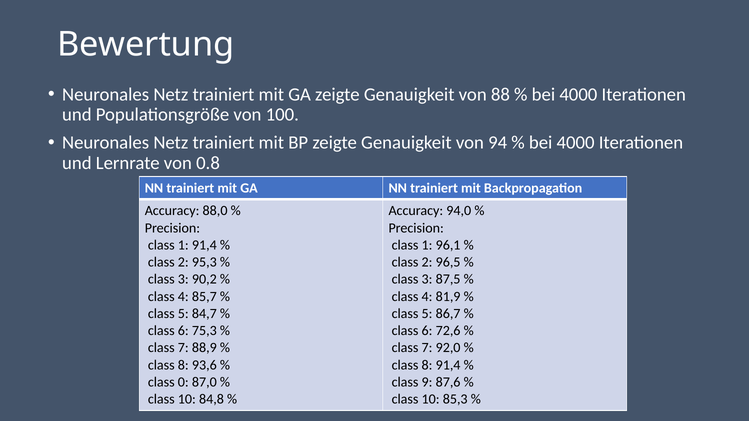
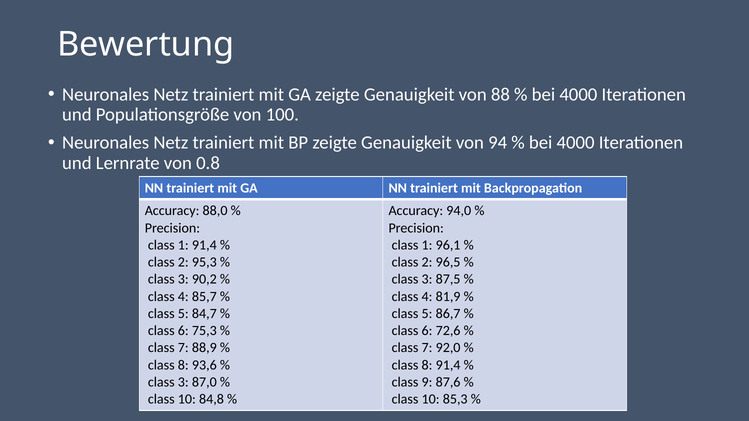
0: 0 -> 3 (183, 382)
